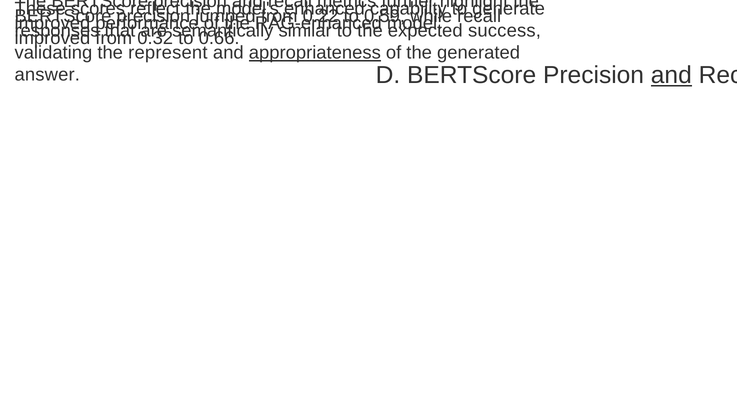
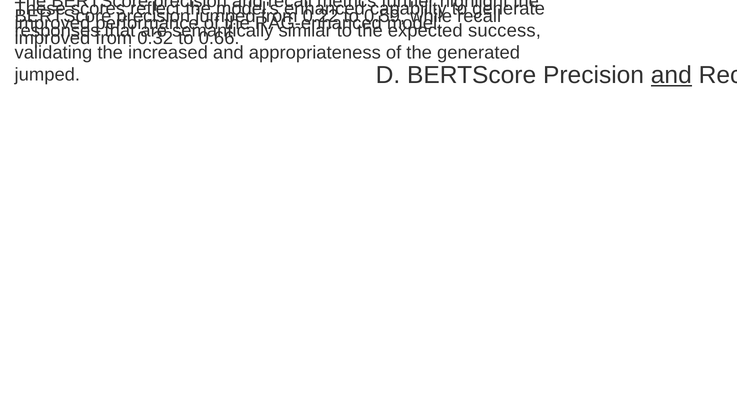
represent: represent -> increased (168, 53)
appropriateness underline: present -> none (315, 53)
answer: answer -> jumped (47, 75)
